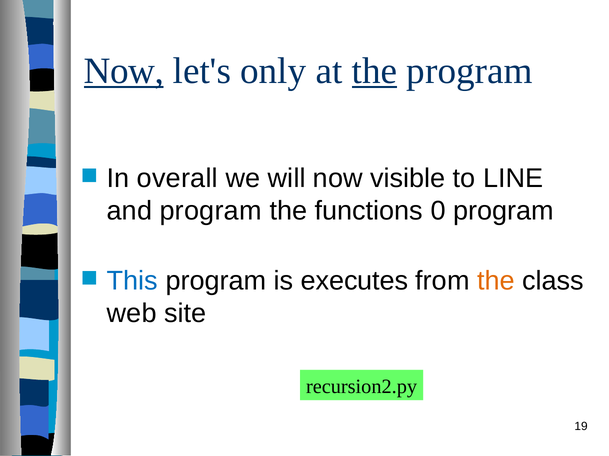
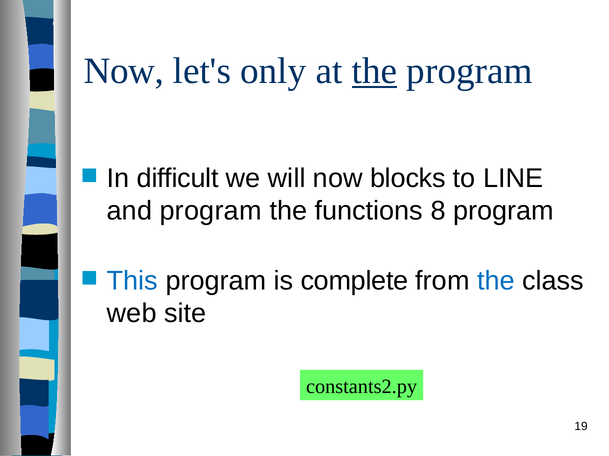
Now underline: present -> none (124, 71)
overall: overall -> difficult (178, 178)
visible: visible -> blocks (408, 178)
0: 0 -> 8 (438, 211)
executes: executes -> complete (355, 281)
the colour: orange -> blue (496, 281)
recursion2.py: recursion2.py -> constants2.py (362, 387)
